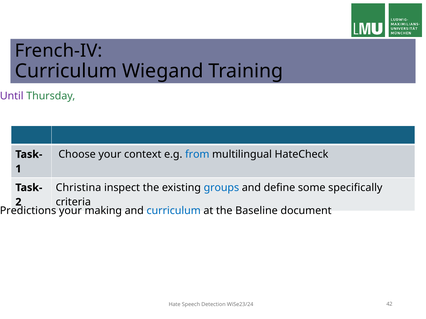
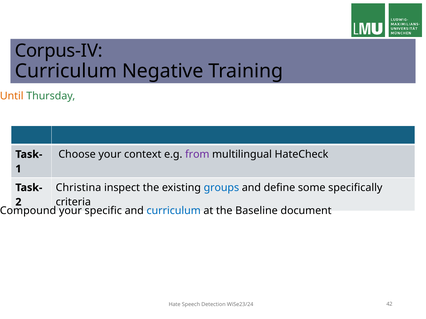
French-IV: French-IV -> Corpus-IV (59, 51)
Wiegand: Wiegand -> Negative (163, 71)
Until colour: purple -> orange (12, 96)
from colour: blue -> purple (197, 155)
Predictions: Predictions -> Compound (28, 211)
making: making -> specific (103, 211)
